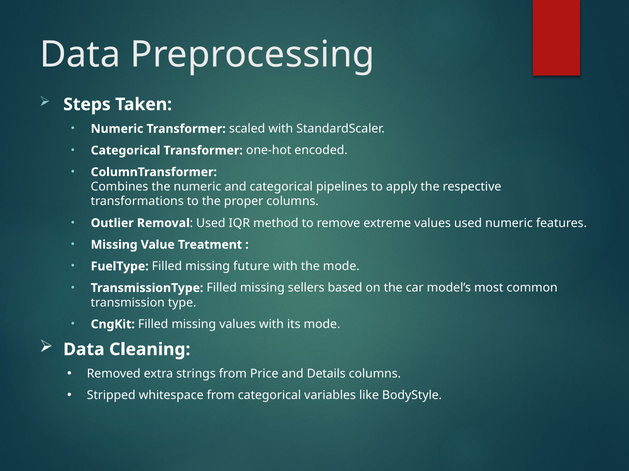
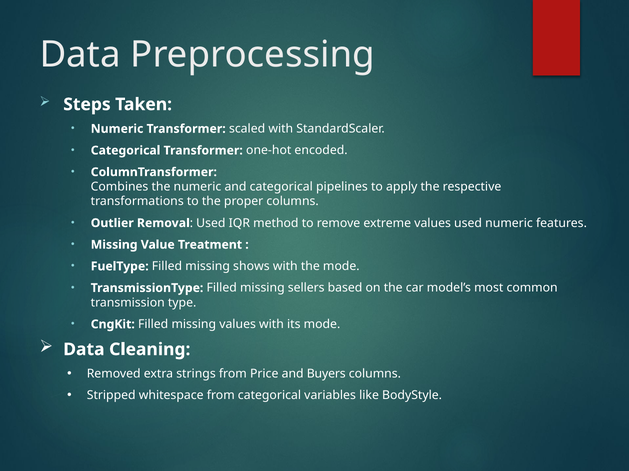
future: future -> shows (251, 267)
Details: Details -> Buyers (326, 374)
